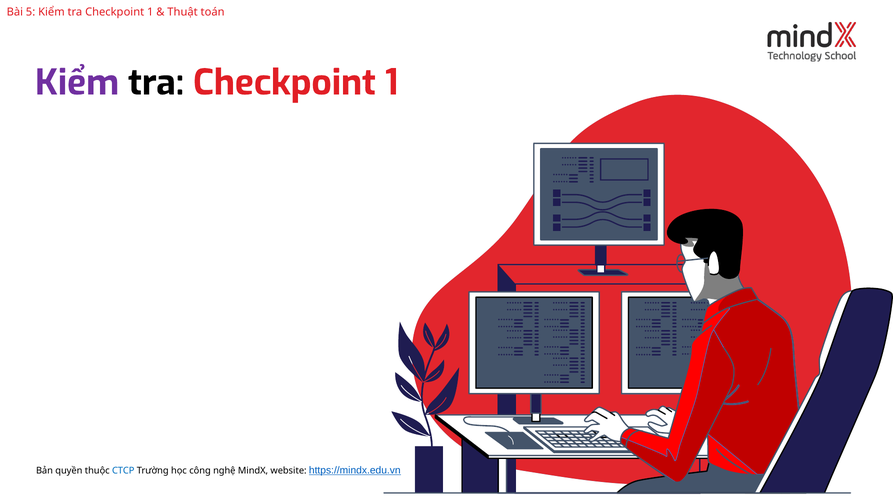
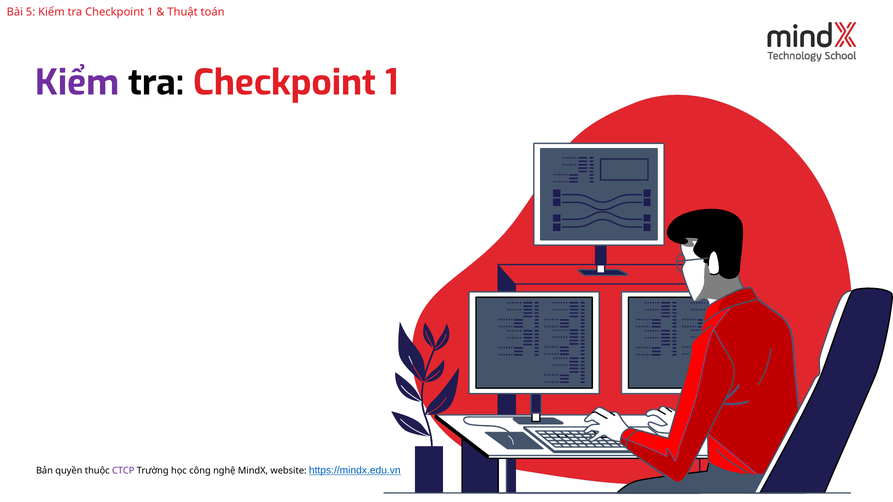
CTCP colour: blue -> purple (123, 471)
